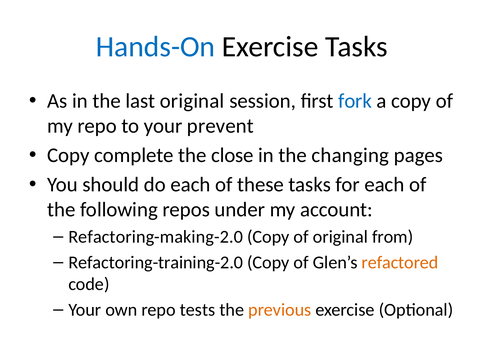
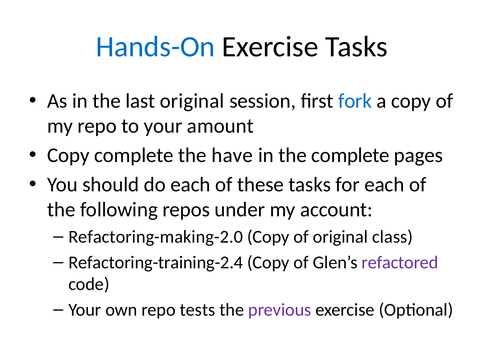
prevent: prevent -> amount (220, 126)
close: close -> have (232, 155)
the changing: changing -> complete (350, 155)
from: from -> class (393, 237)
Refactoring-training-2.0: Refactoring-training-2.0 -> Refactoring-training-2.4 (156, 262)
refactored colour: orange -> purple (400, 262)
previous colour: orange -> purple (280, 310)
